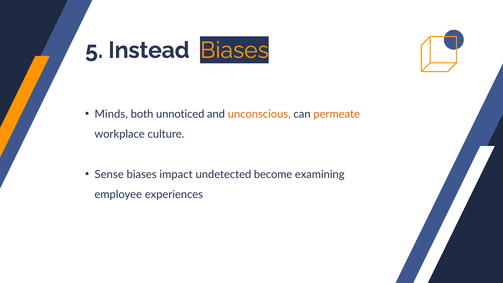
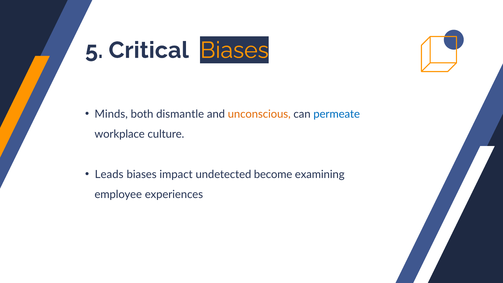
Instead: Instead -> Critical (149, 50)
unnoticed: unnoticed -> dismantle (180, 114)
permeate colour: orange -> blue (337, 114)
Sense: Sense -> Leads (109, 174)
